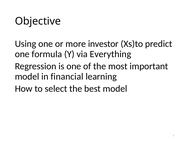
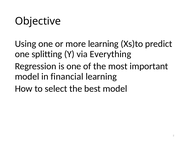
more investor: investor -> learning (103, 44)
formula: formula -> splitting (47, 54)
